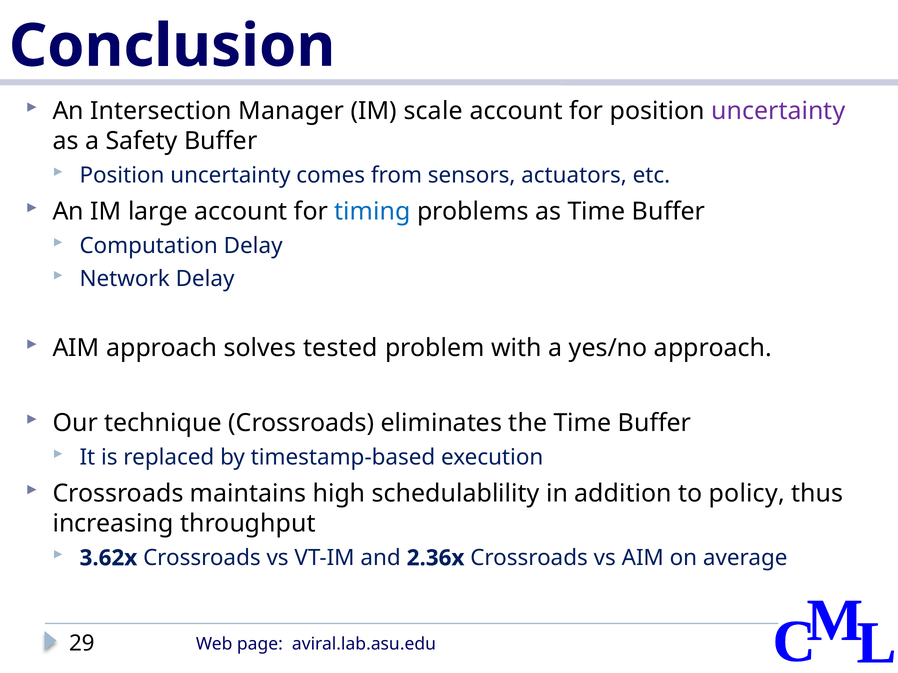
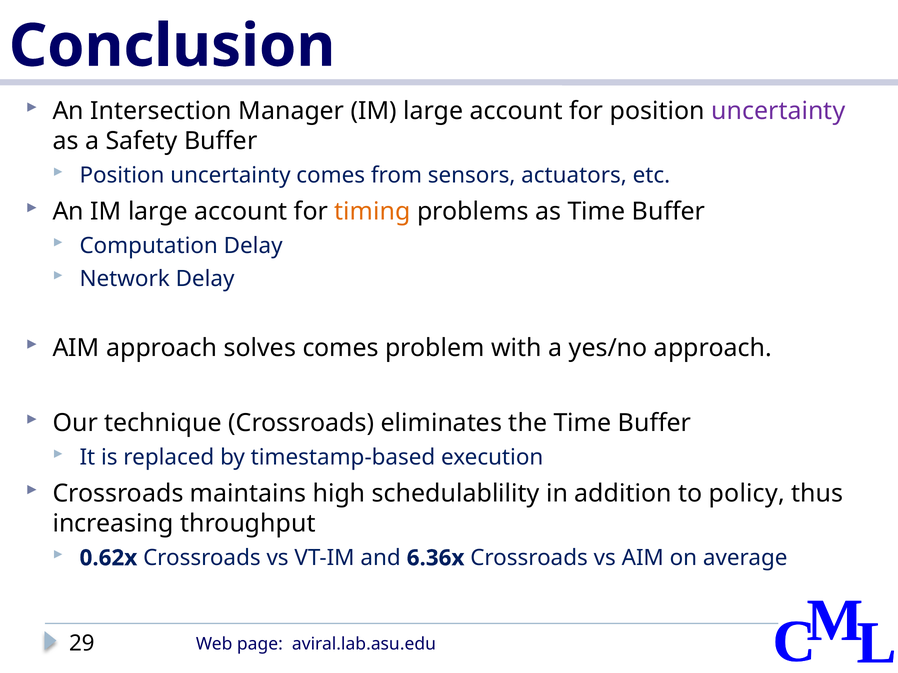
Manager IM scale: scale -> large (433, 111)
timing colour: blue -> orange (372, 211)
solves tested: tested -> comes (341, 348)
3.62x: 3.62x -> 0.62x (108, 558)
2.36x: 2.36x -> 6.36x (436, 558)
